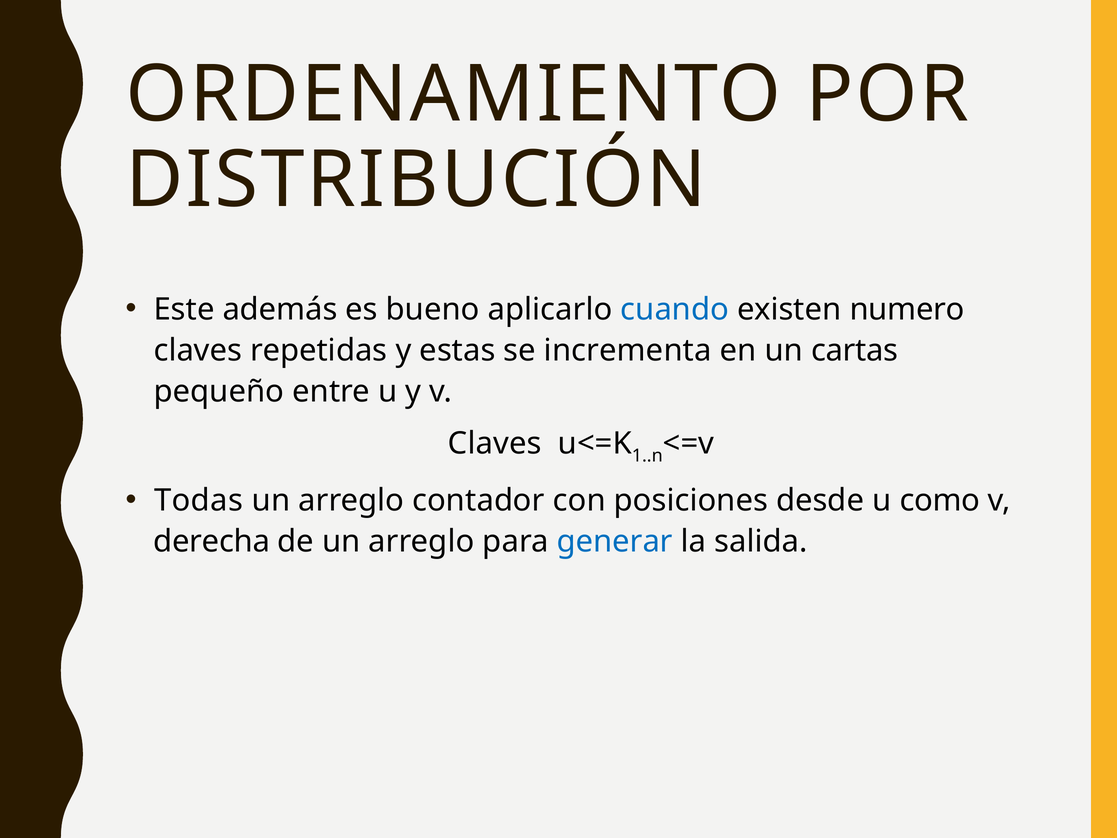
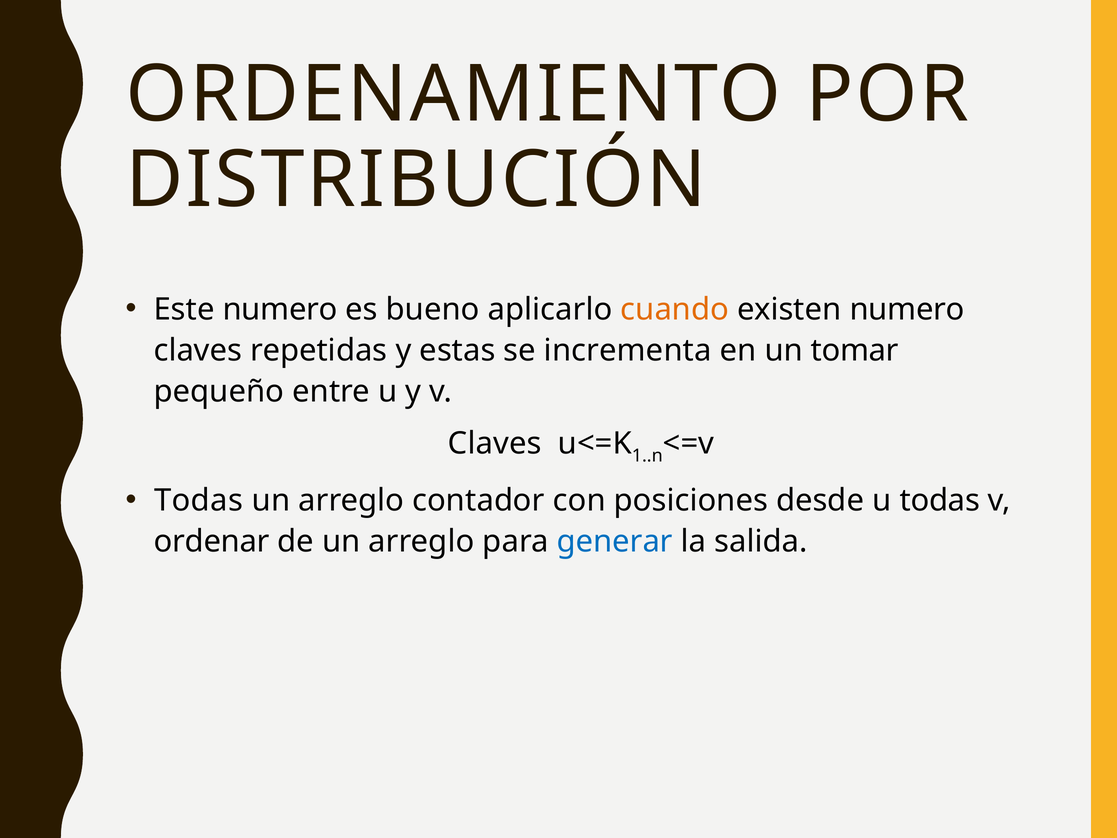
Este además: además -> numero (280, 309)
cuando colour: blue -> orange (675, 309)
cartas: cartas -> tomar (855, 350)
u como: como -> todas (940, 500)
derecha: derecha -> ordenar (212, 541)
